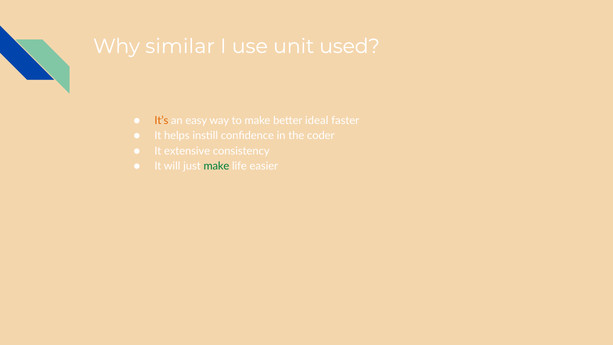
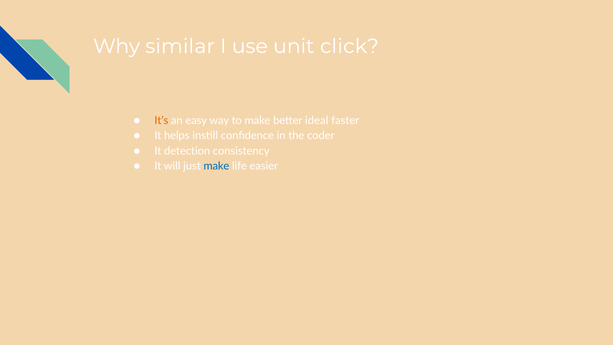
used: used -> click (349, 46)
extensive: extensive -> detection (187, 151)
make colour: green -> blue (216, 166)
